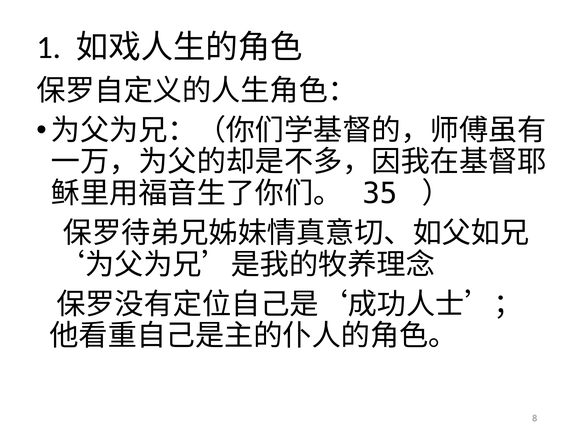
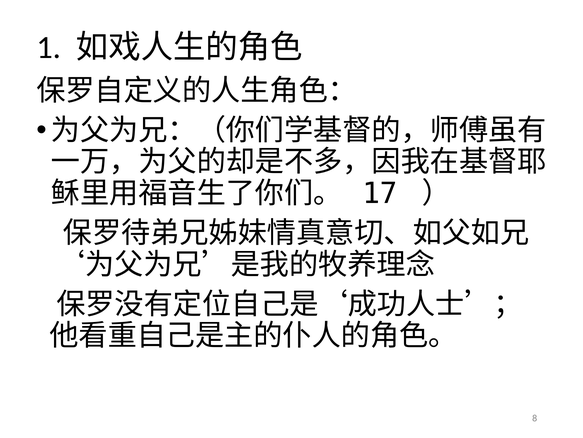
35: 35 -> 17 (380, 193)
